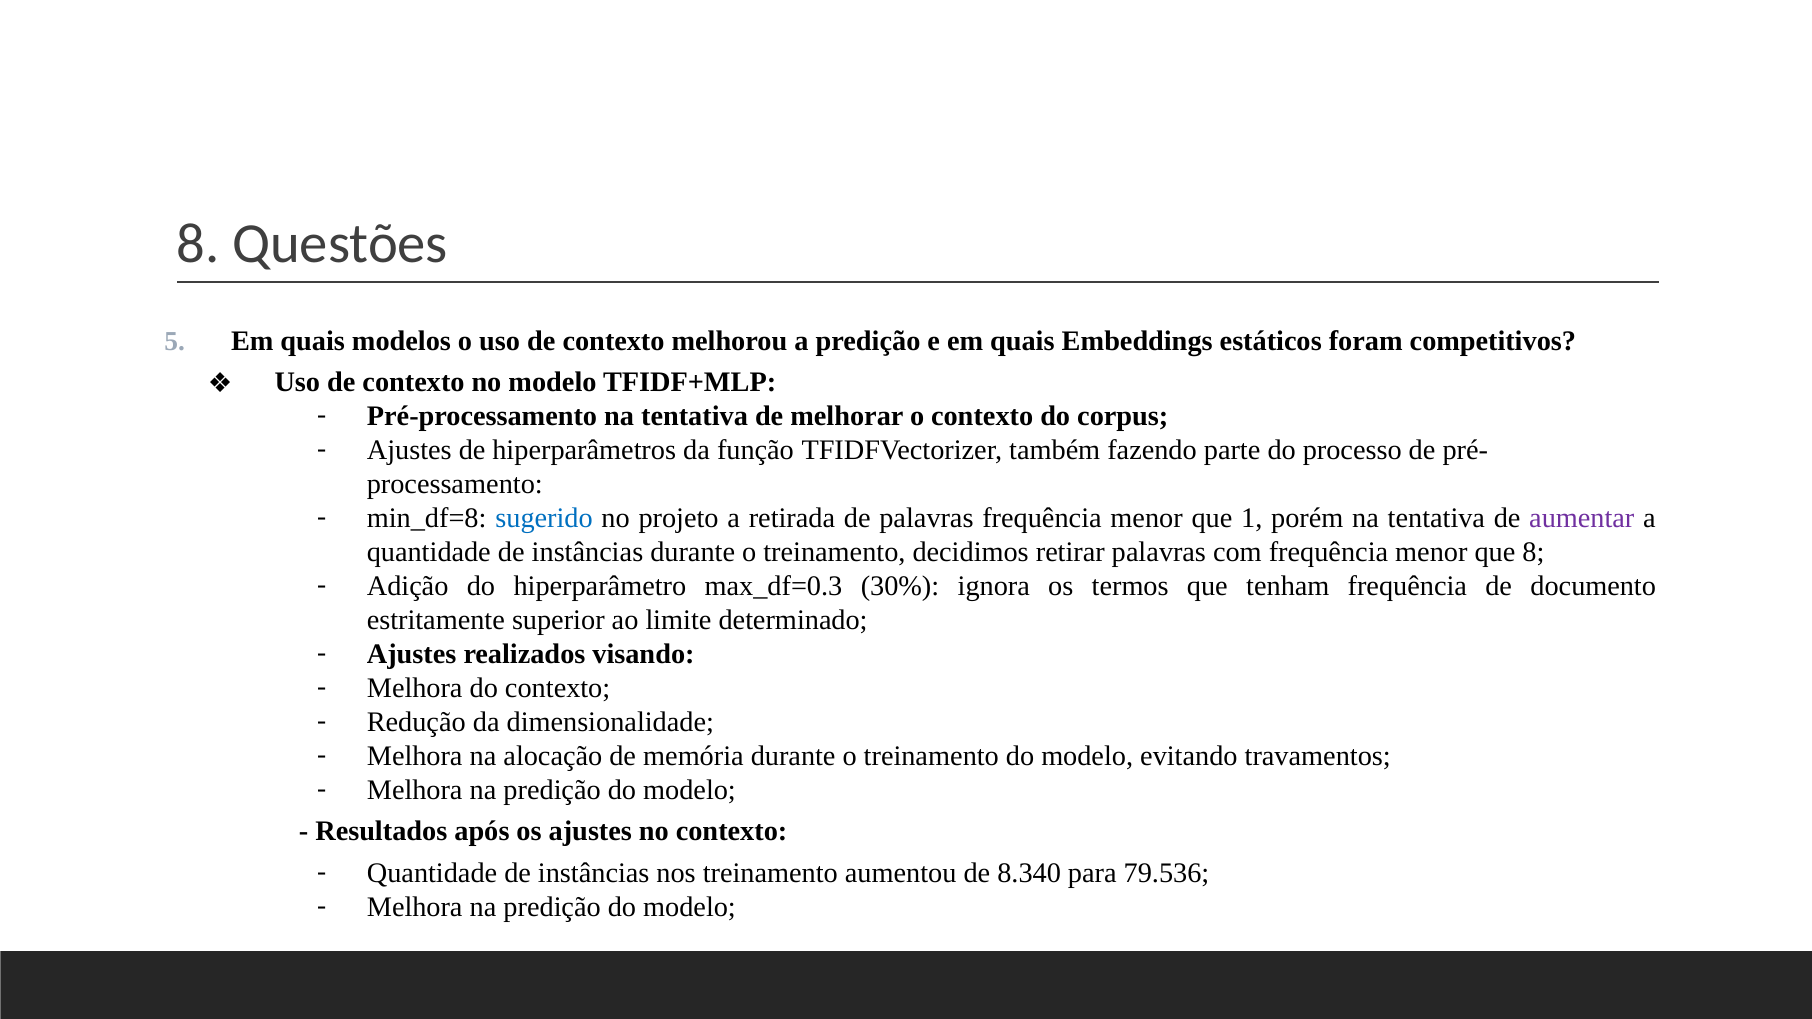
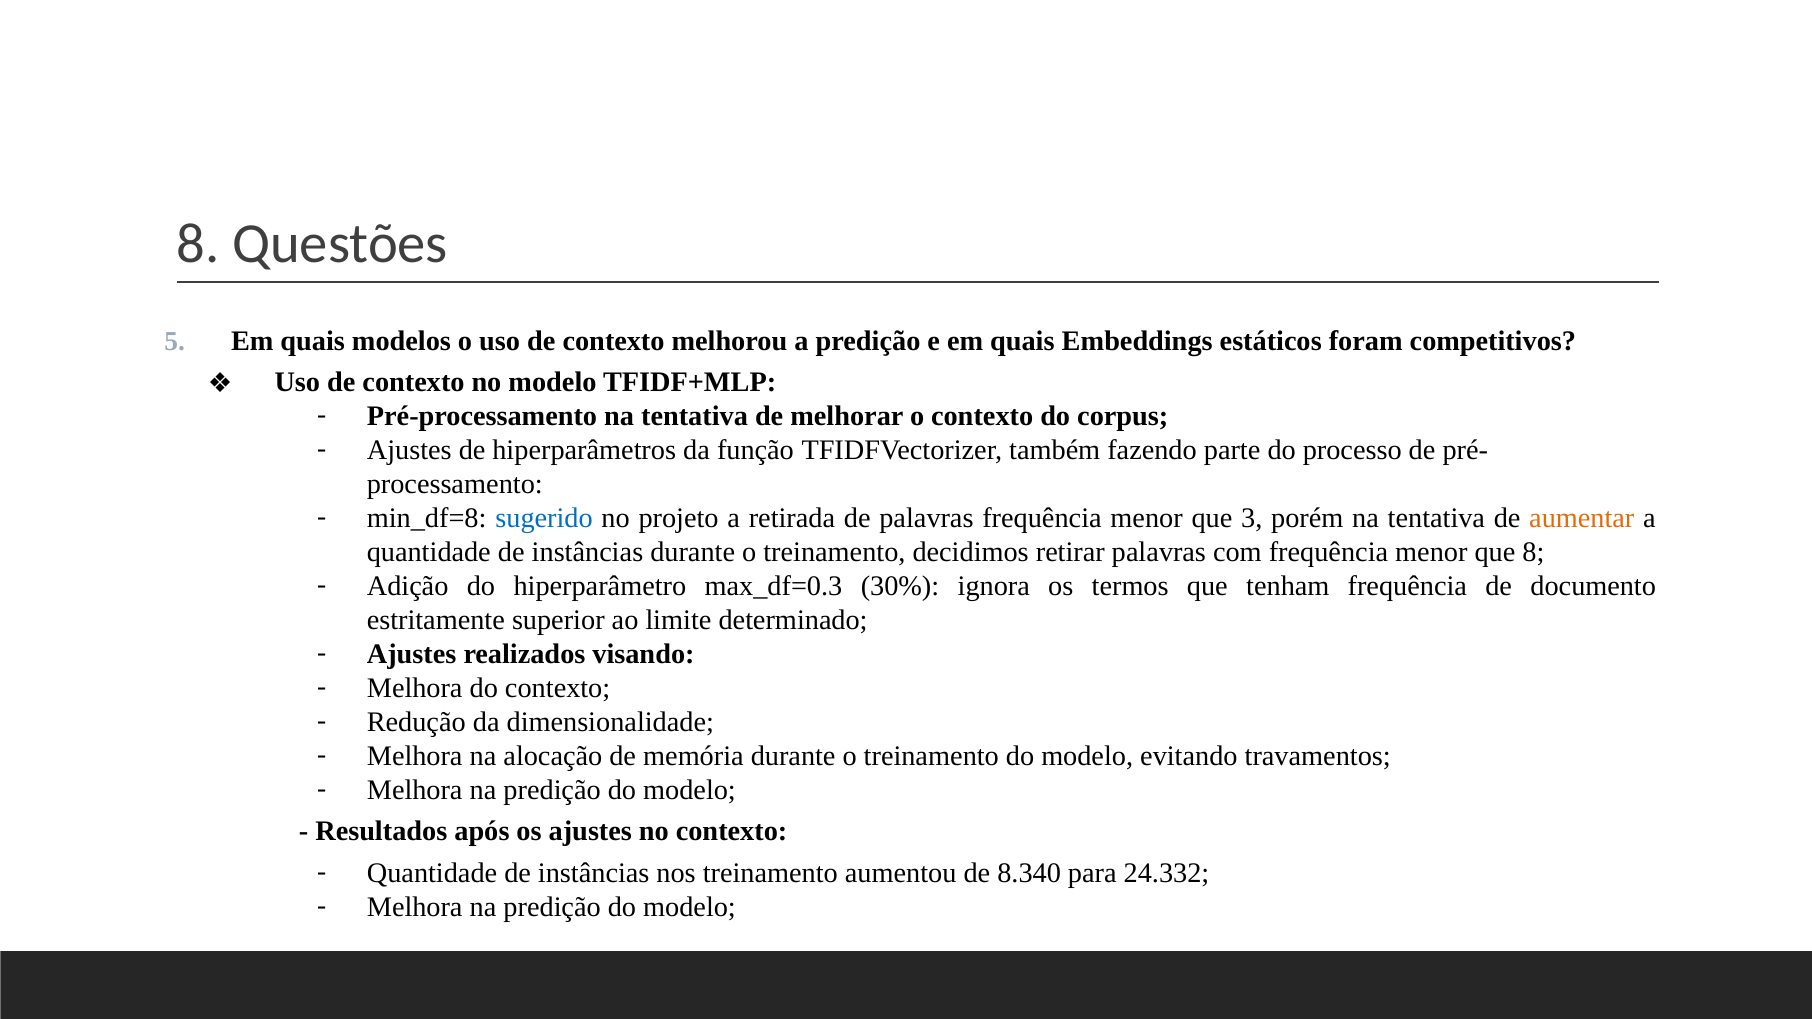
1: 1 -> 3 (1252, 519)
aumentar colour: purple -> orange (1582, 519)
79.536: 79.536 -> 24.332 (1166, 873)
